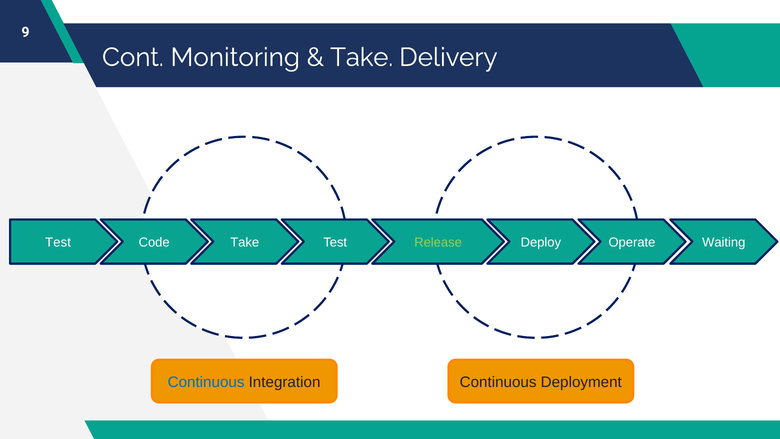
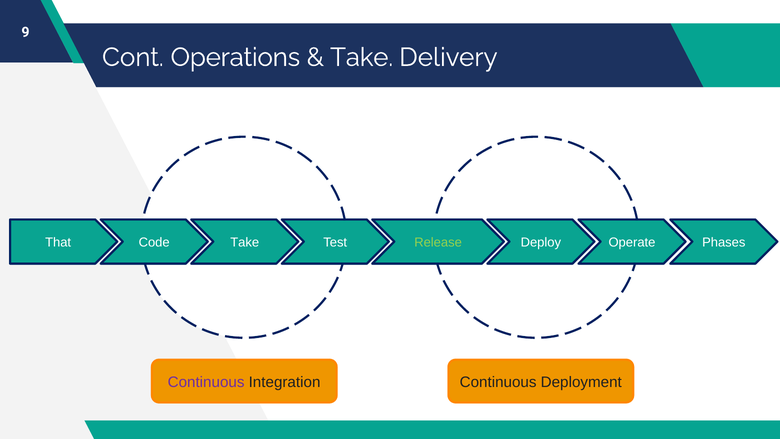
Monitoring: Monitoring -> Operations (235, 57)
Test: Test -> That (58, 242)
Waiting: Waiting -> Phases (724, 242)
Continuous colour: blue -> purple (206, 382)
